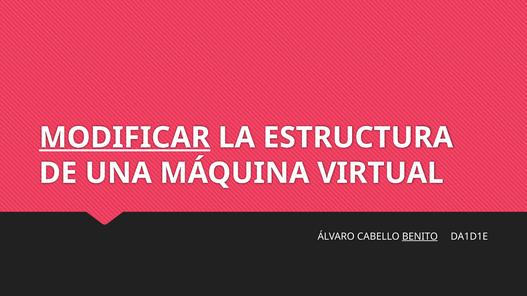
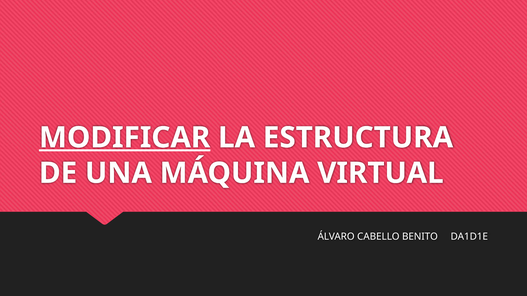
BENITO underline: present -> none (420, 237)
